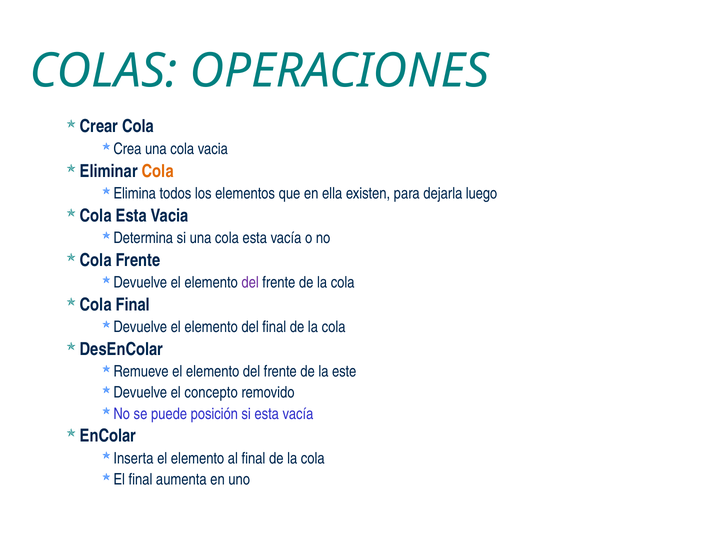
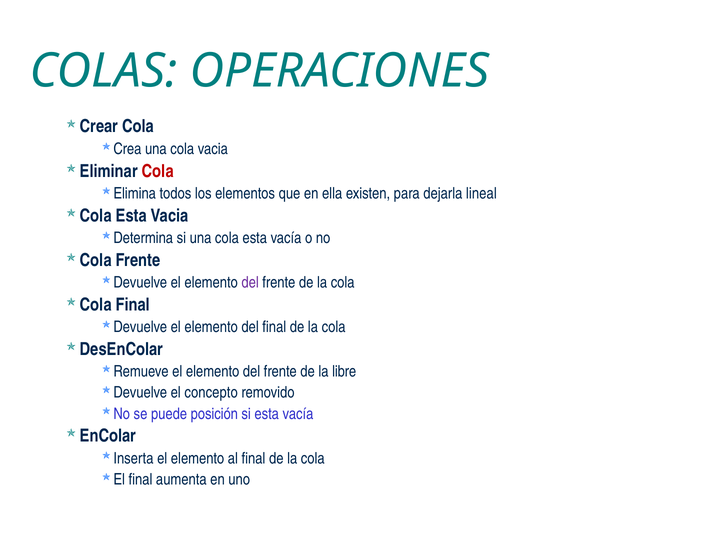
Cola colour: orange -> red (158, 171)
luego: luego -> lineal (481, 193)
este: este -> libre (344, 371)
